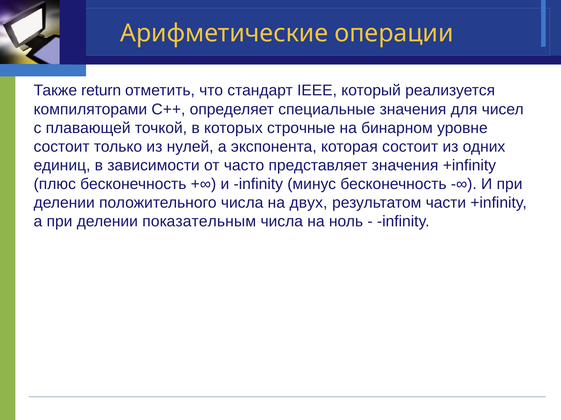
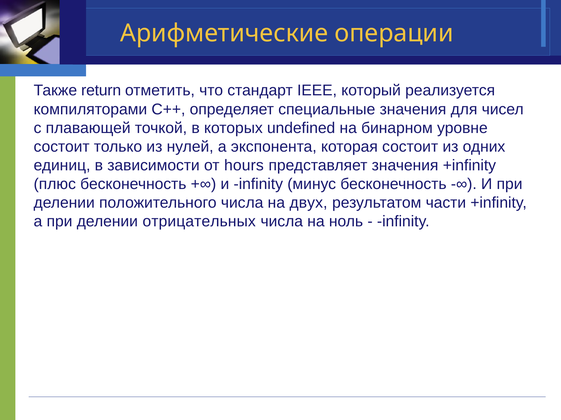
строчные: строчные -> undefined (301, 128)
часто: часто -> hours (244, 166)
показательным: показательным -> отрицательных (199, 222)
